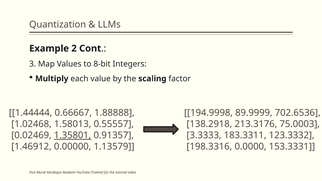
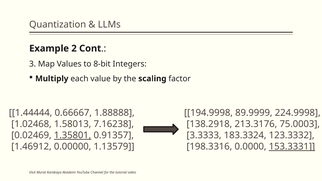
702.6536: 702.6536 -> 224.9998 (298, 113)
0.55557: 0.55557 -> 7.16238 (114, 124)
183.3311: 183.3311 -> 183.3324 (245, 135)
153.3331 underline: none -> present (292, 147)
